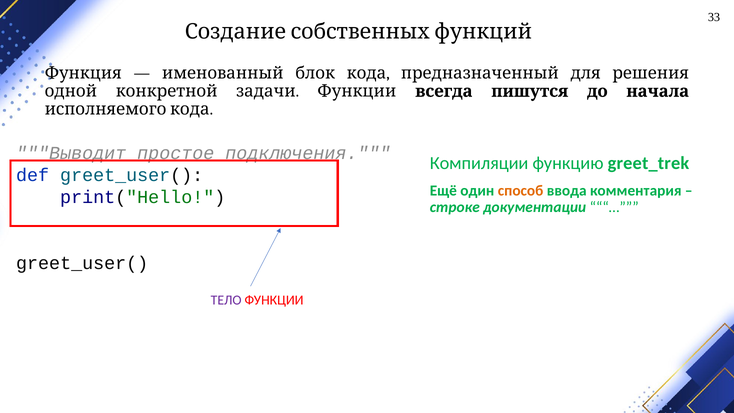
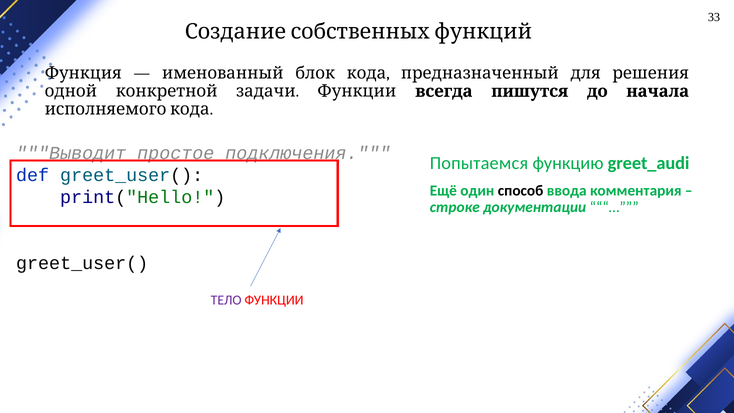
Компиляции: Компиляции -> Попытаемся (479, 163)
greet_trek: greet_trek -> greet_audi (649, 163)
способ colour: orange -> black (521, 191)
